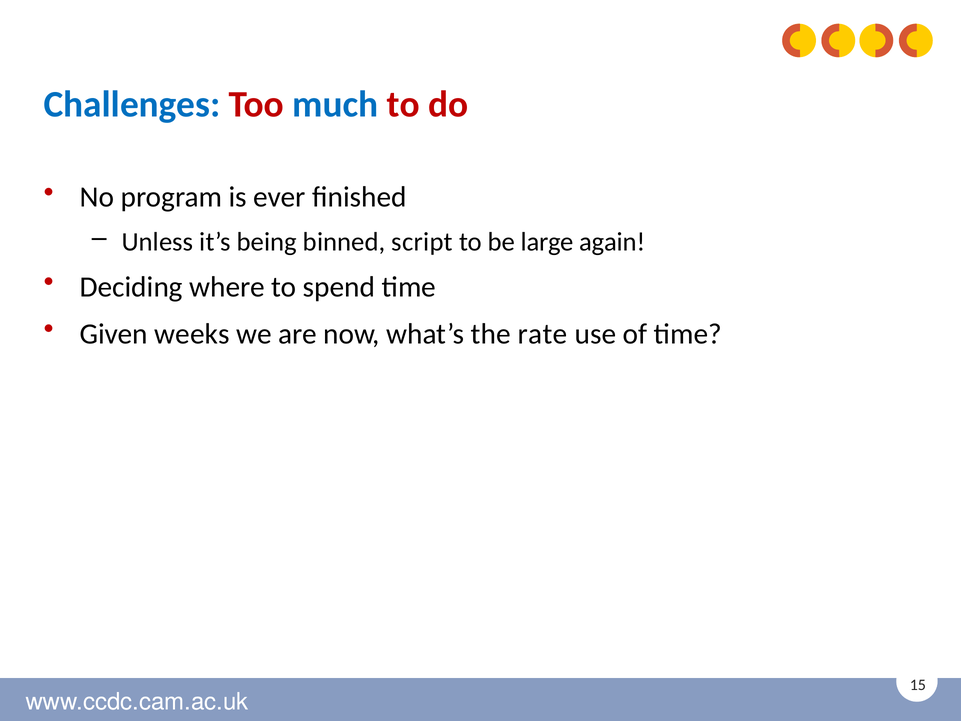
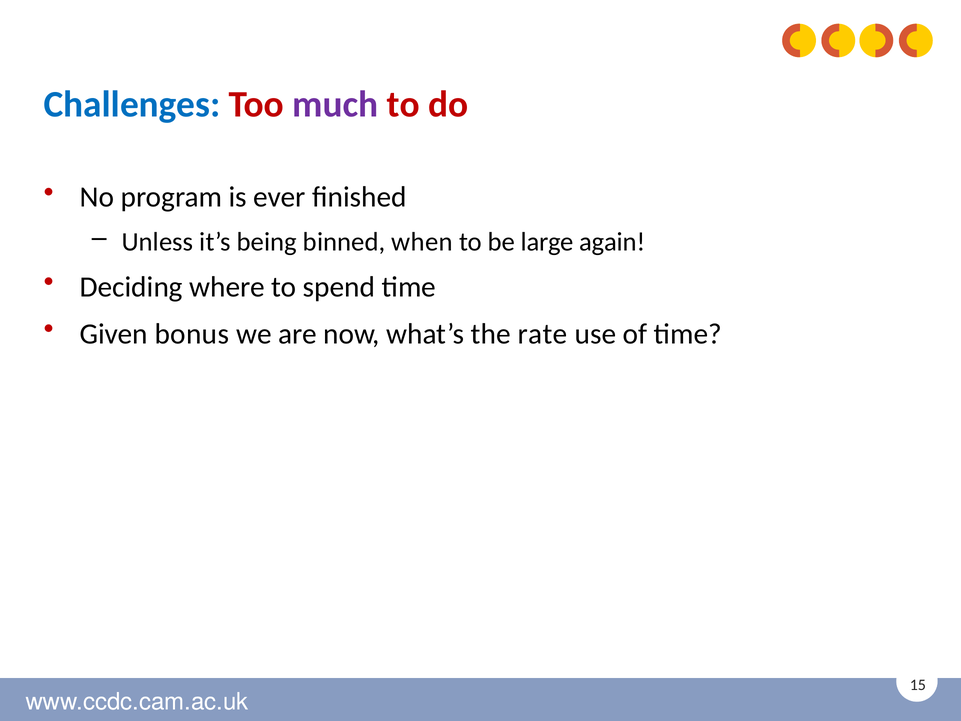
much colour: blue -> purple (335, 104)
script: script -> when (422, 242)
weeks: weeks -> bonus (192, 334)
